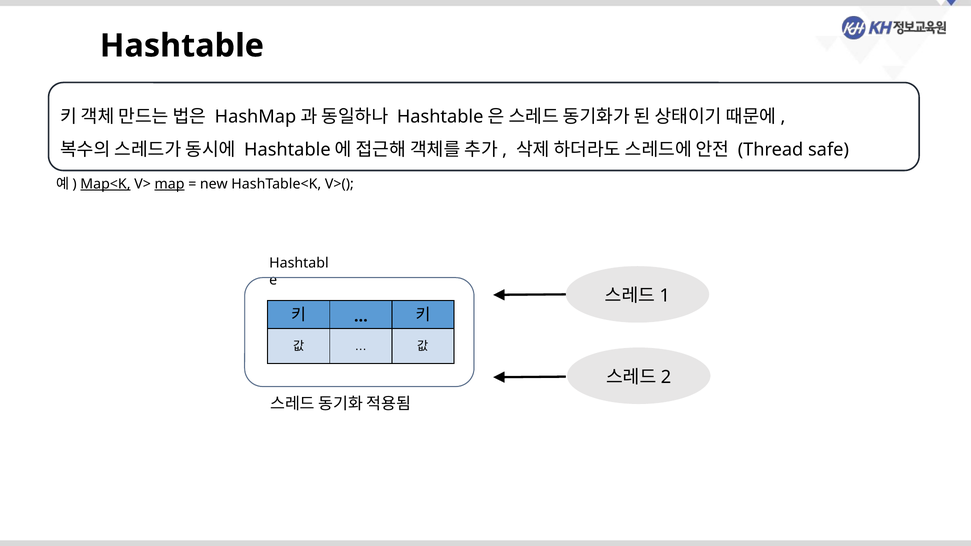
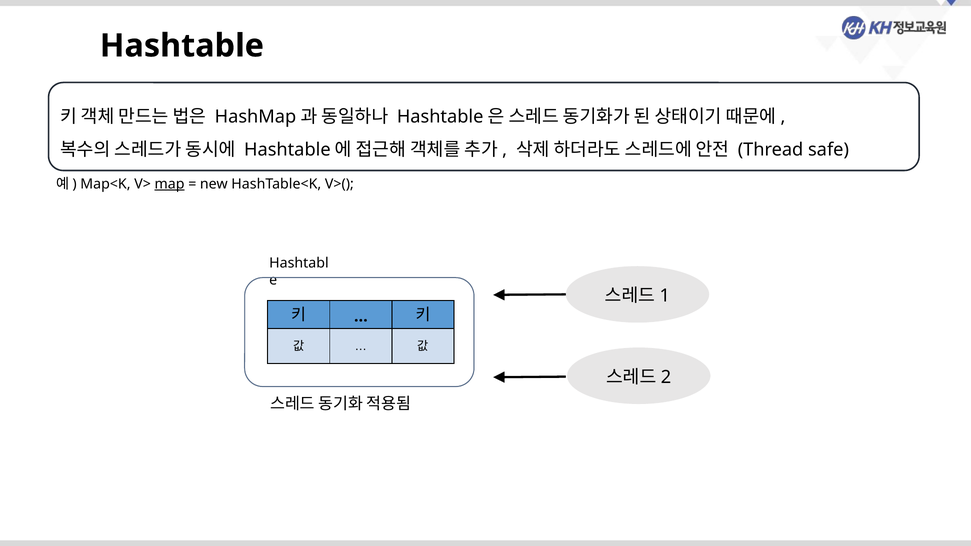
Map<K underline: present -> none (105, 184)
